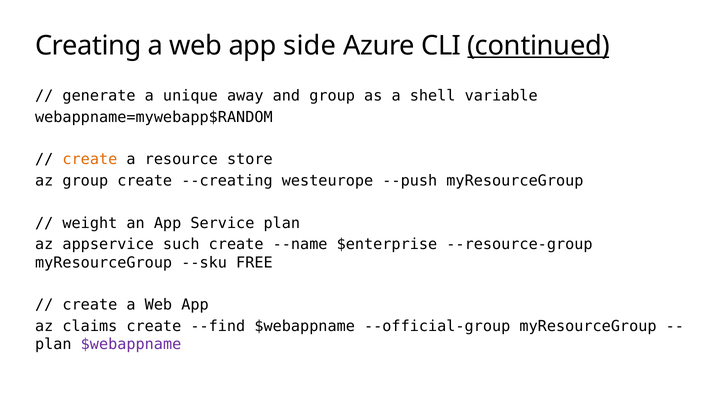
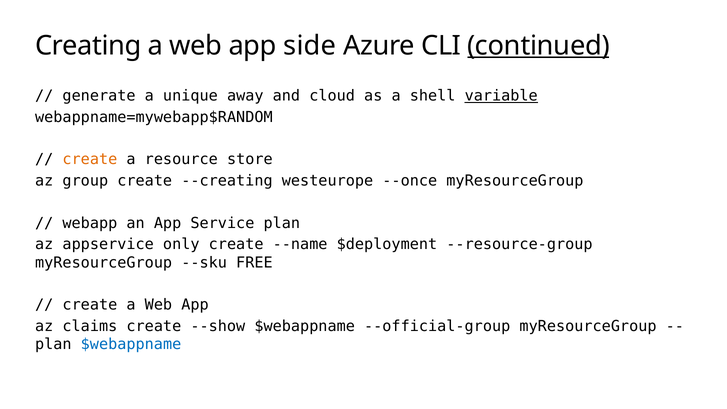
and group: group -> cloud (332, 96)
variable underline: none -> present (501, 96)
--push: --push -> --once (410, 181)
weight: weight -> webapp (90, 223)
such: such -> only (181, 244)
$enterprise: $enterprise -> $deployment (387, 244)
--find: --find -> --show (218, 326)
$webappname colour: purple -> blue (131, 344)
